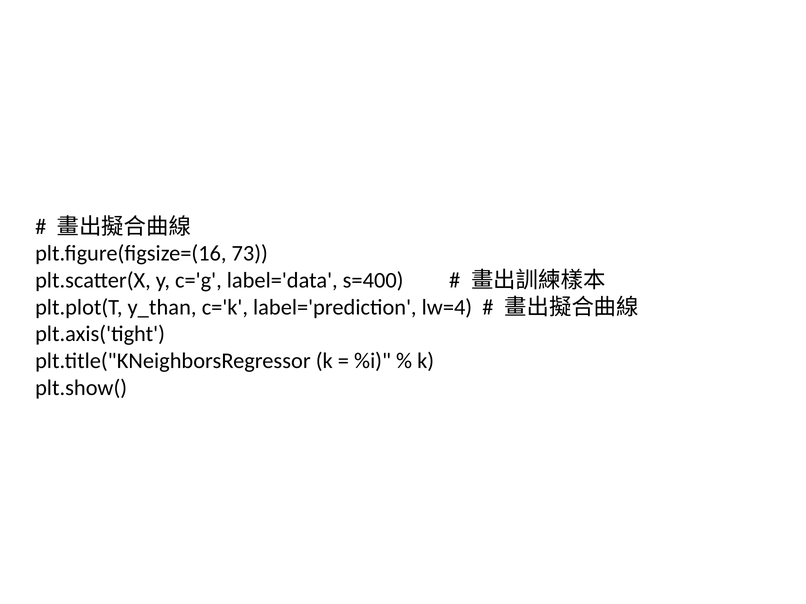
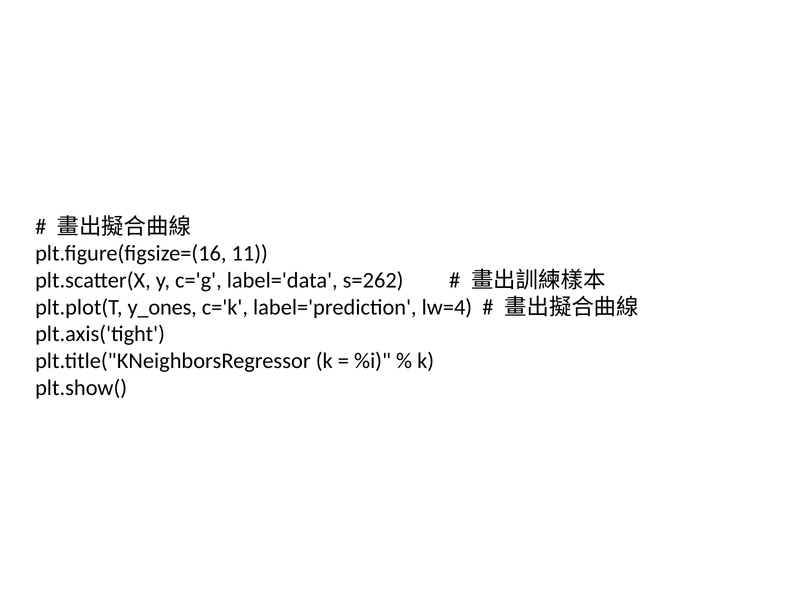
73: 73 -> 11 (250, 254)
s=400: s=400 -> s=262 (373, 281)
y_than: y_than -> y_ones (162, 307)
